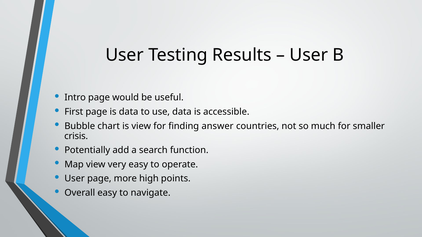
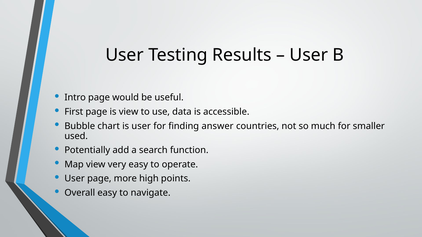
is data: data -> view (129, 112)
is view: view -> user (141, 126)
crisis: crisis -> used (76, 136)
